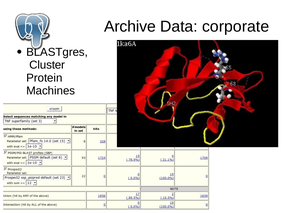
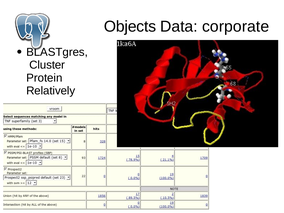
Archive: Archive -> Objects (130, 27)
Machines: Machines -> Relatively (51, 91)
